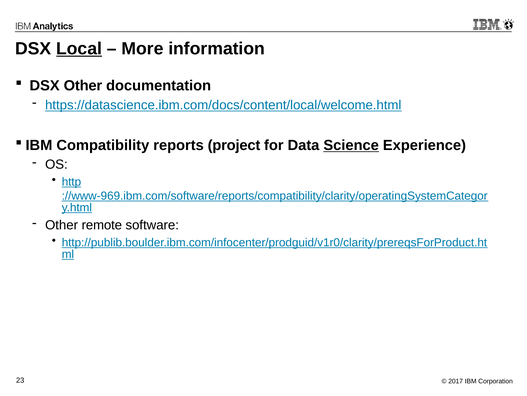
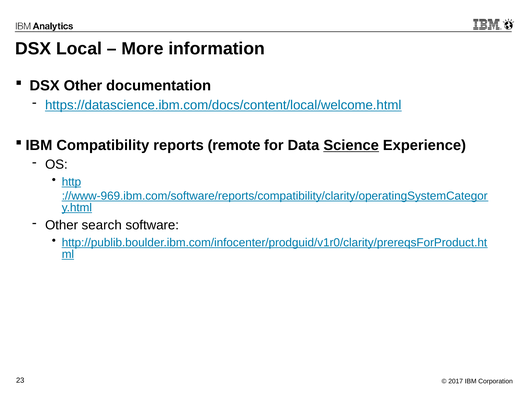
Local underline: present -> none (79, 49)
project: project -> remote (234, 145)
remote: remote -> search (102, 225)
